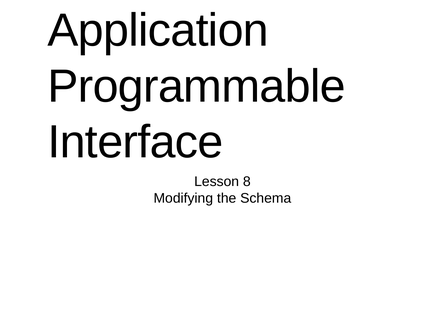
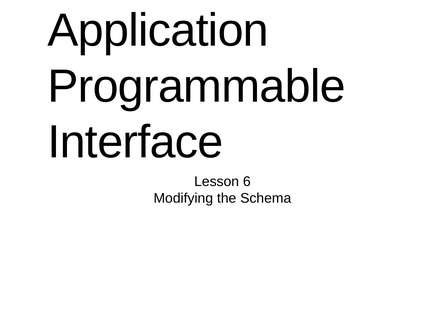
8: 8 -> 6 (247, 181)
